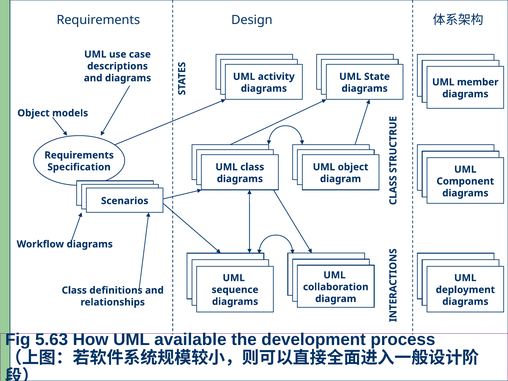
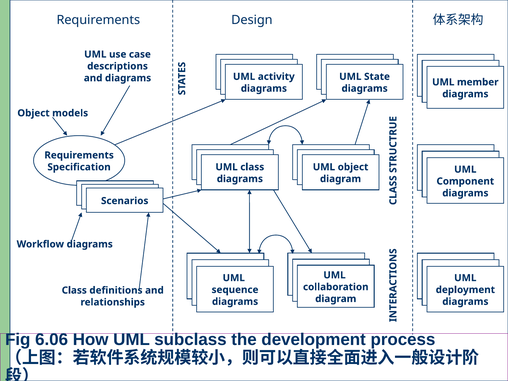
5.63: 5.63 -> 6.06 (52, 340)
available: available -> subclass (190, 340)
